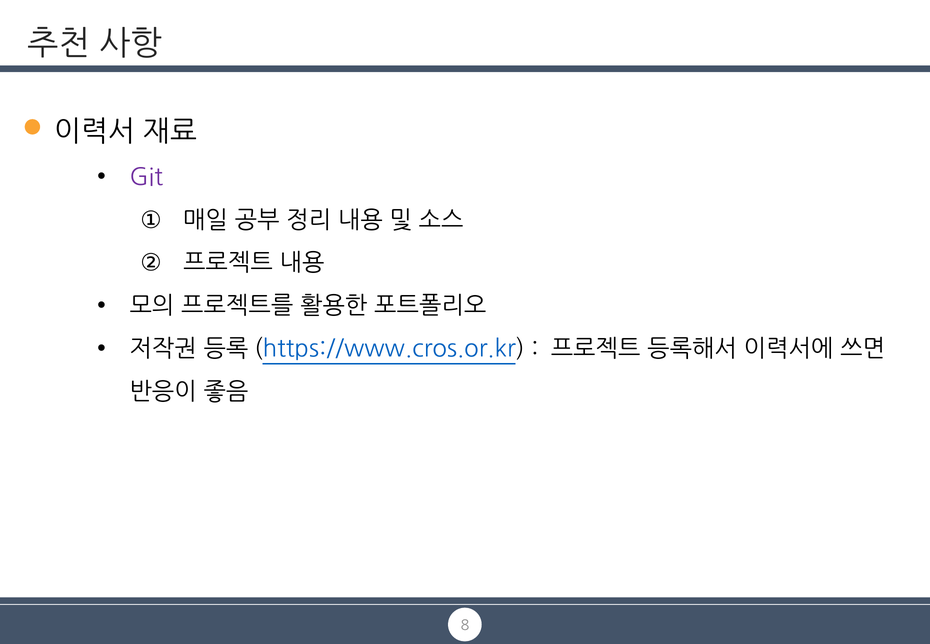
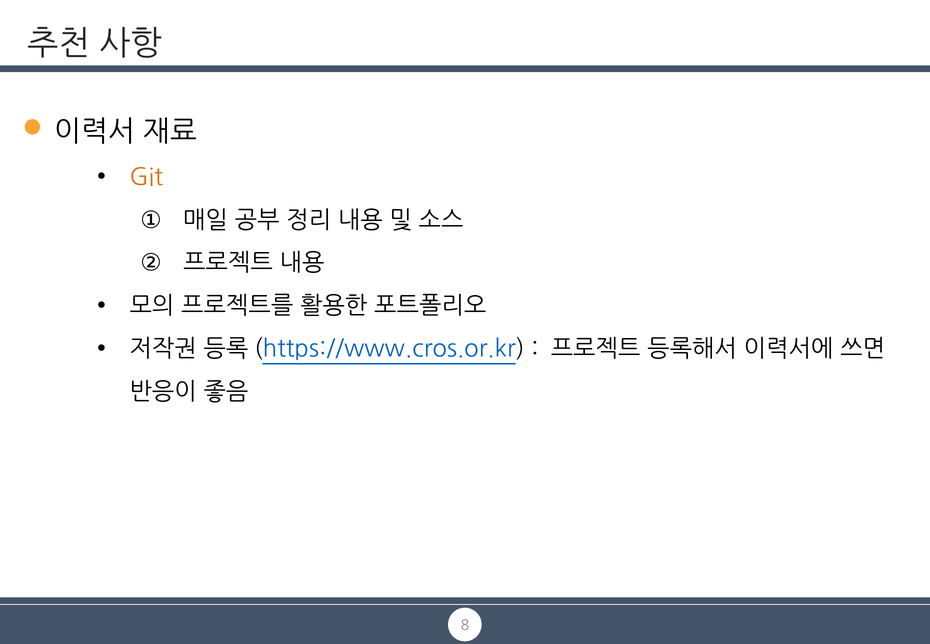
Git colour: purple -> orange (146, 177)
